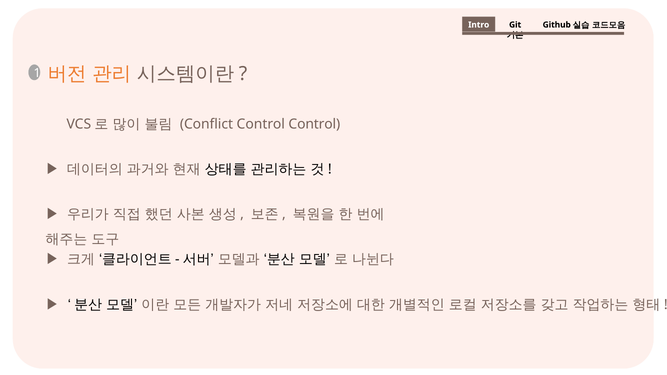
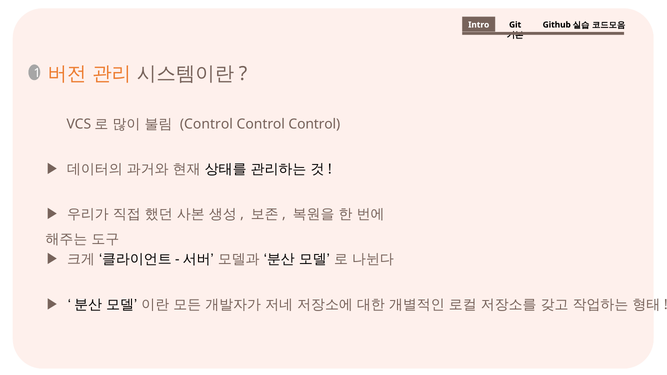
Conflict: Conflict -> Control (206, 124)
